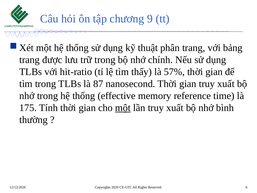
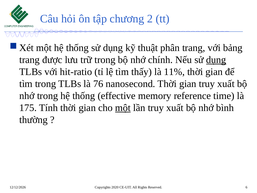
9: 9 -> 2 (150, 19)
dụng underline: none -> present (216, 60)
57%: 57% -> 11% (174, 72)
87: 87 -> 76 (98, 84)
